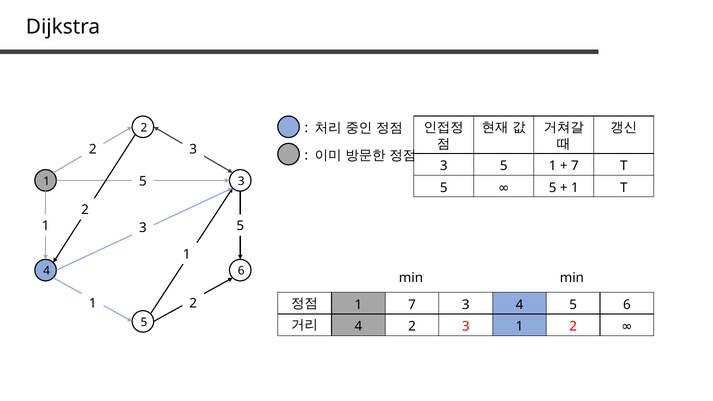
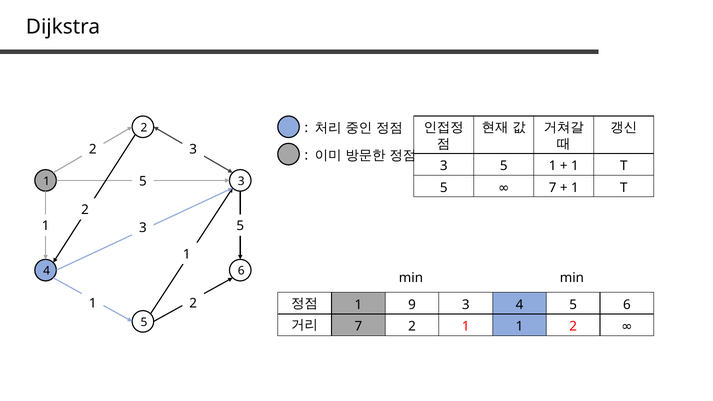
7: 7 -> 1 (575, 166)
5: 5 -> 7 (553, 188)
1 7: 7 -> 9 (412, 305)
4: 4 -> 7 (358, 327)
3: 3 -> 1 (466, 327)
